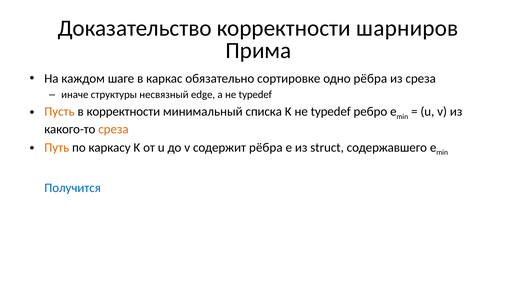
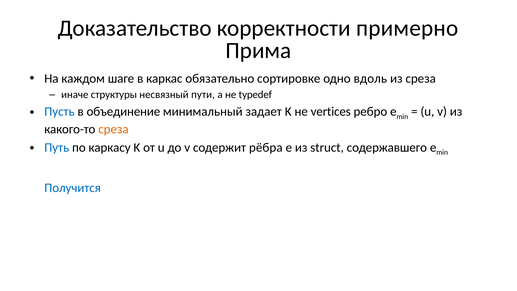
шарниров: шарниров -> примерно (407, 28)
одно рёбра: рёбра -> вдоль (370, 78)
edge: edge -> пути (203, 95)
Пусть colour: orange -> blue (59, 112)
в корректности: корректности -> объединение (123, 112)
списка: списка -> задает (264, 112)
K не typedef: typedef -> vertices (331, 112)
Путь colour: orange -> blue (57, 147)
